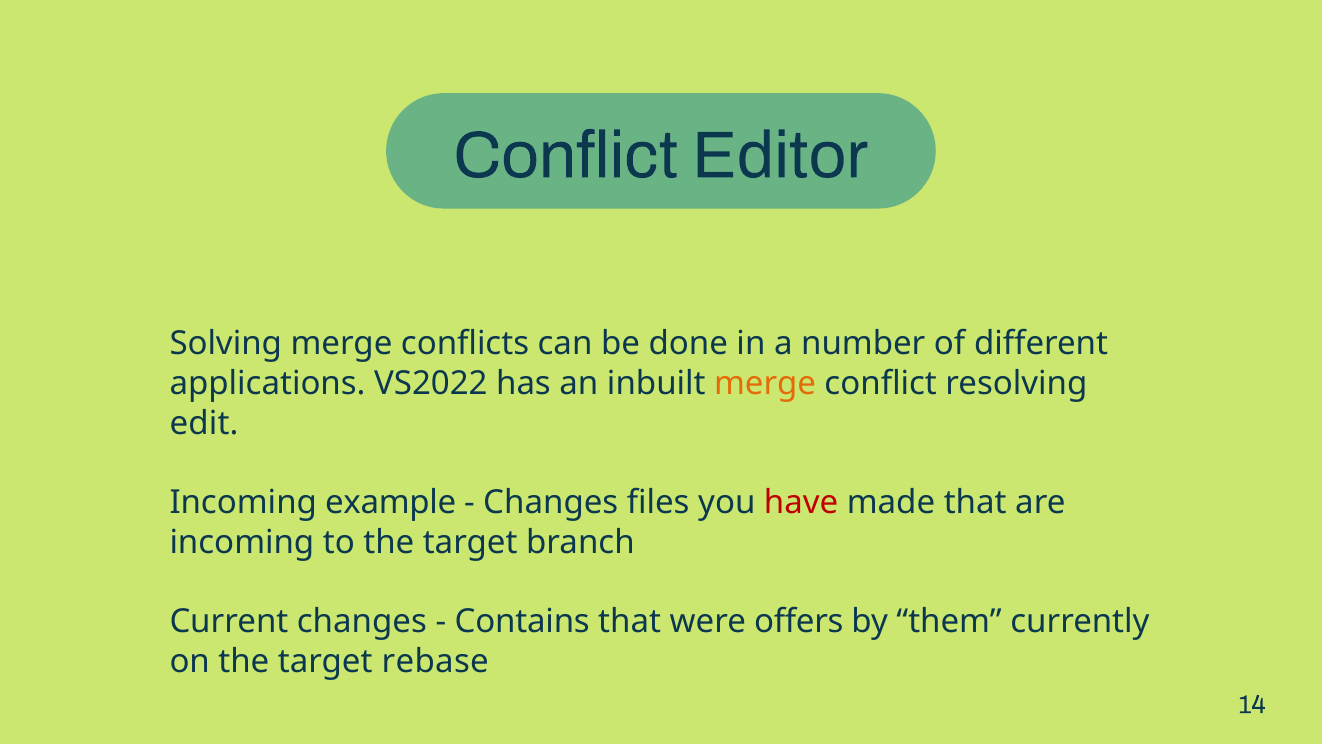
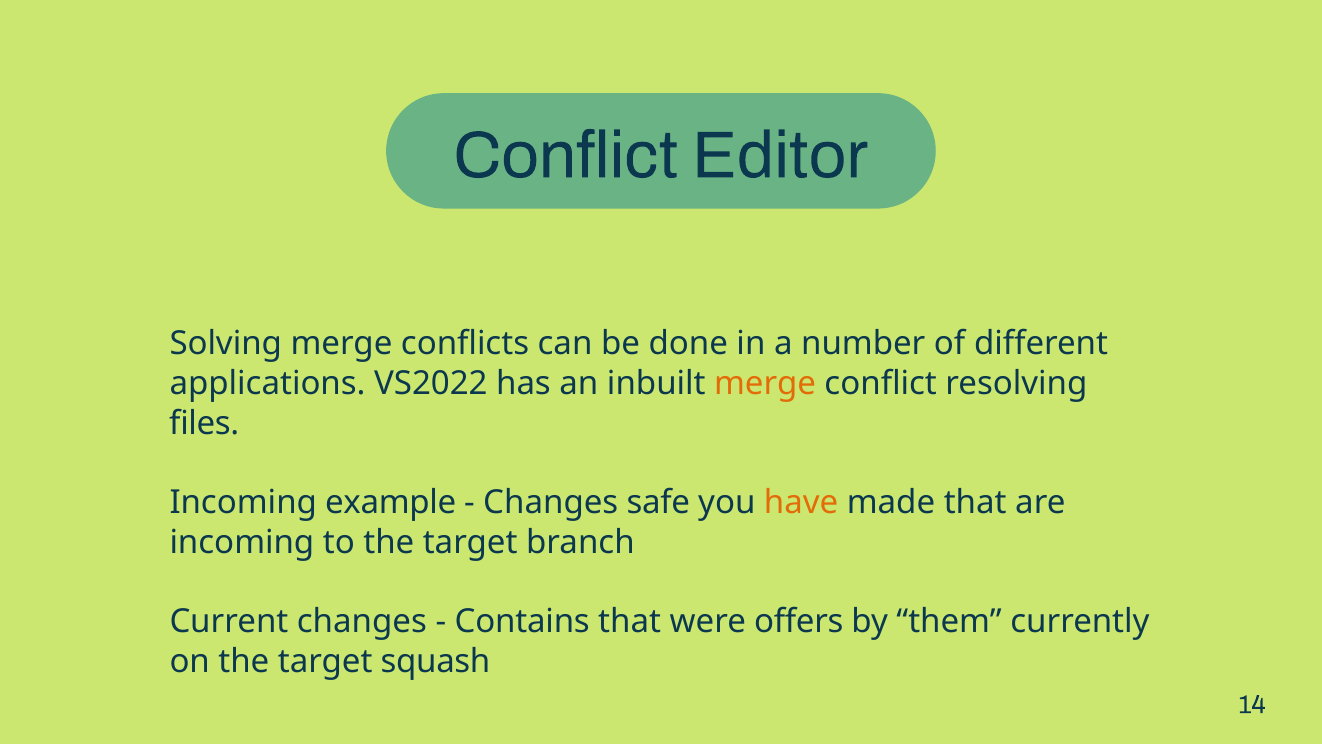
edit: edit -> files (204, 423)
files: files -> safe (658, 502)
have colour: red -> orange (801, 502)
rebase: rebase -> squash (436, 661)
